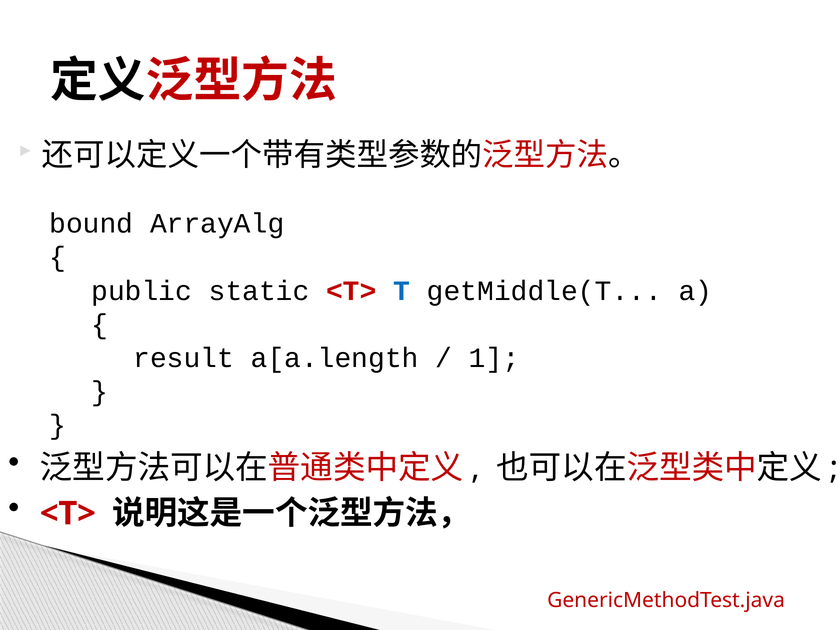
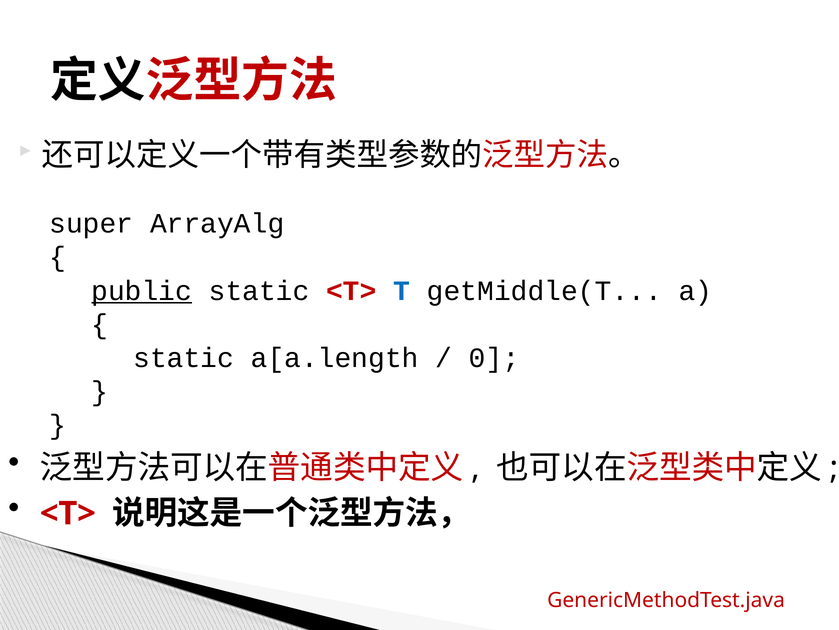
bound: bound -> super (91, 223)
public underline: none -> present (142, 290)
result: result -> static (184, 358)
1: 1 -> 0 (494, 358)
